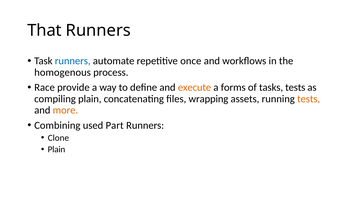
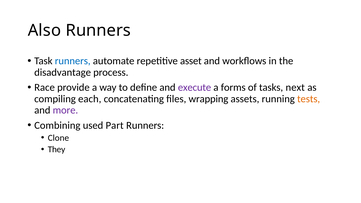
That: That -> Also (44, 30)
once: once -> asset (191, 61)
homogenous: homogenous -> disadvantage (63, 72)
execute colour: orange -> purple (195, 88)
tasks tests: tests -> next (295, 88)
compiling plain: plain -> each (90, 99)
more colour: orange -> purple (65, 110)
Plain: Plain -> They (56, 149)
